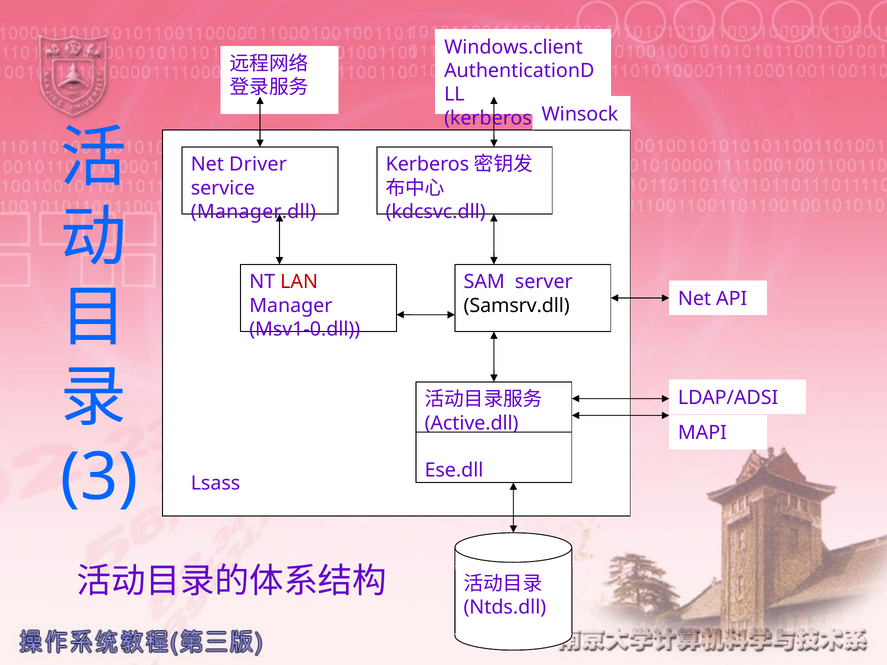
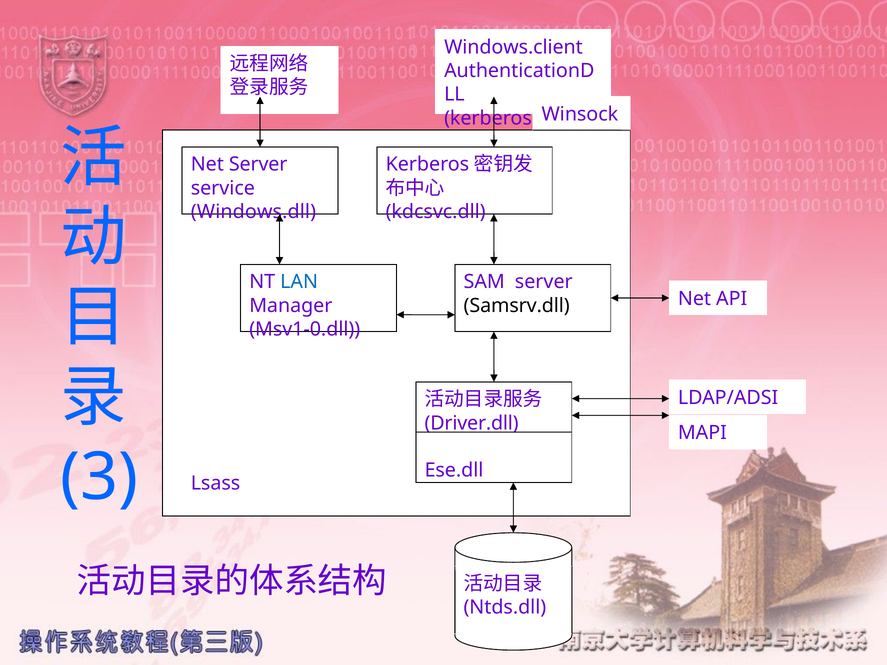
Net Driver: Driver -> Server (258, 165)
Manager.dll: Manager.dll -> Windows.dll (253, 212)
LAN colour: red -> blue (299, 282)
Active.dll: Active.dll -> Driver.dll (472, 423)
